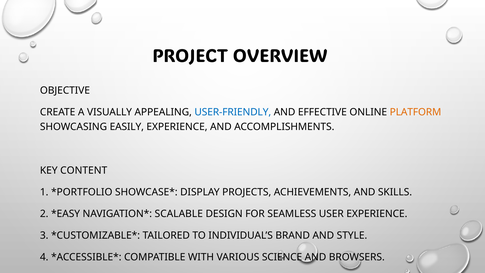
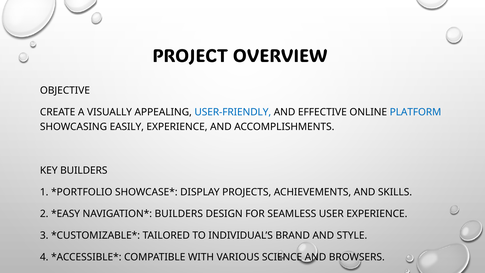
PLATFORM colour: orange -> blue (416, 112)
KEY CONTENT: CONTENT -> BUILDERS (84, 170)
SCALABLE: SCALABLE -> BUILDERS (179, 214)
